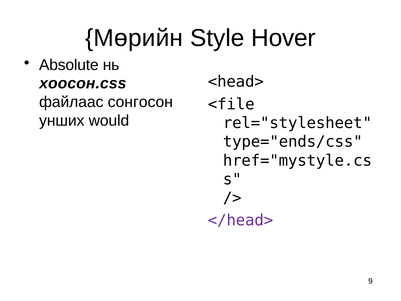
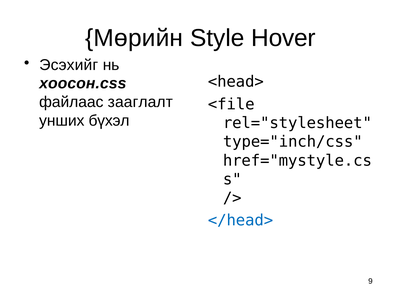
Absolute: Absolute -> Эсэхийг (69, 65)
сонгосон: сонгосон -> зааглалт (140, 102)
would: would -> бүхэл (109, 120)
type="ends/css: type="ends/css -> type="inch/css (293, 142)
</head> colour: purple -> blue (241, 220)
